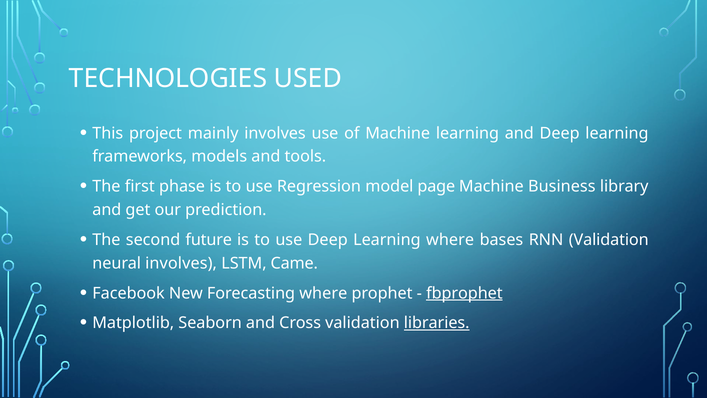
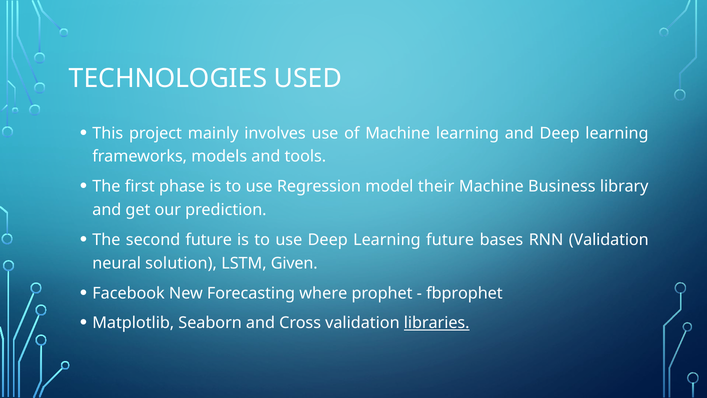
page: page -> their (436, 186)
Learning where: where -> future (450, 240)
neural involves: involves -> solution (181, 263)
Came: Came -> Given (294, 263)
fbprophet underline: present -> none (464, 293)
